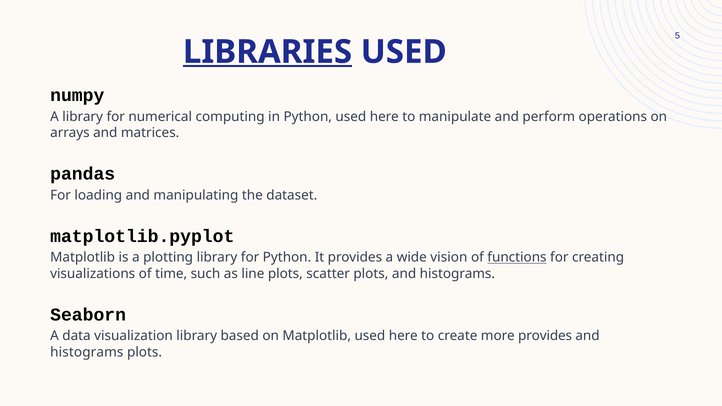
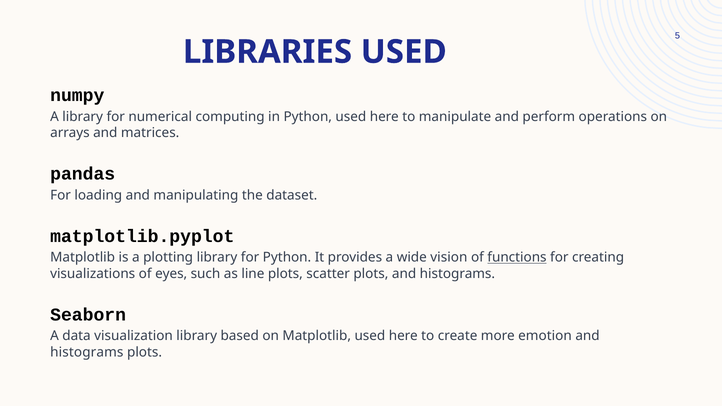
LIBRARIES underline: present -> none (267, 52)
time: time -> eyes (171, 274)
more provides: provides -> emotion (545, 336)
